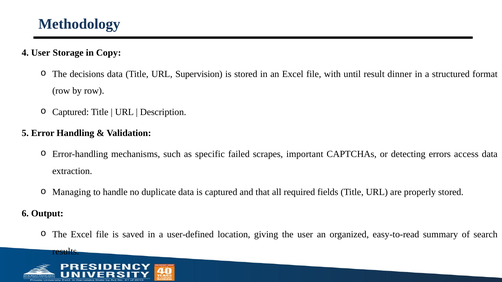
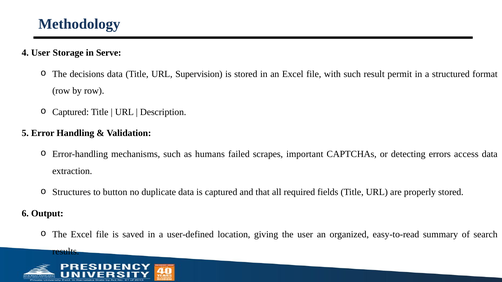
Copy: Copy -> Serve (109, 53)
with until: until -> such (352, 74)
dinner: dinner -> permit (400, 74)
specific: specific -> humans (210, 154)
Managing: Managing -> Structures (72, 192)
handle: handle -> button (115, 192)
